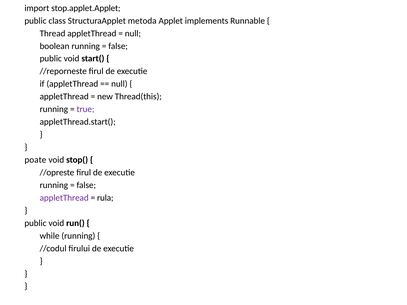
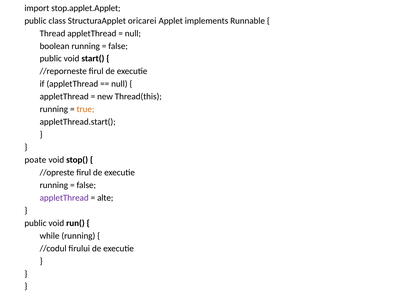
metoda: metoda -> oricarei (142, 21)
true colour: purple -> orange (85, 109)
rula: rula -> alte (105, 198)
